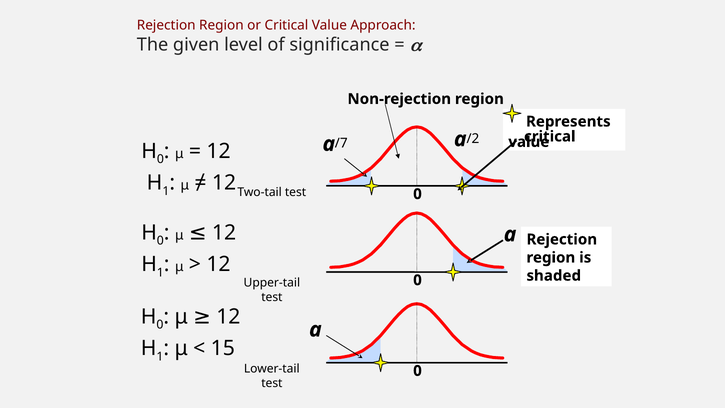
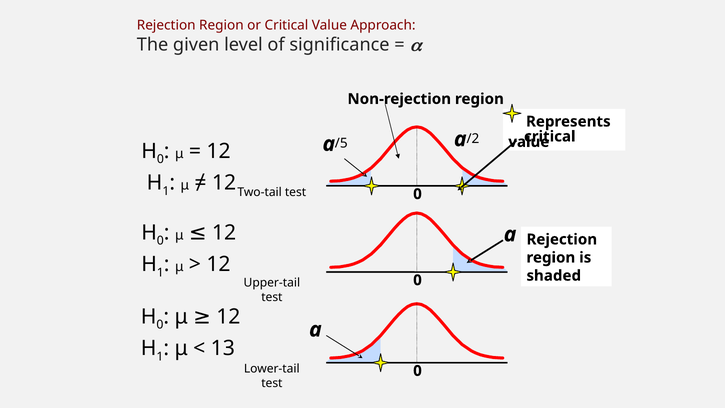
/7: /7 -> /5 (341, 143)
15: 15 -> 13 (223, 348)
